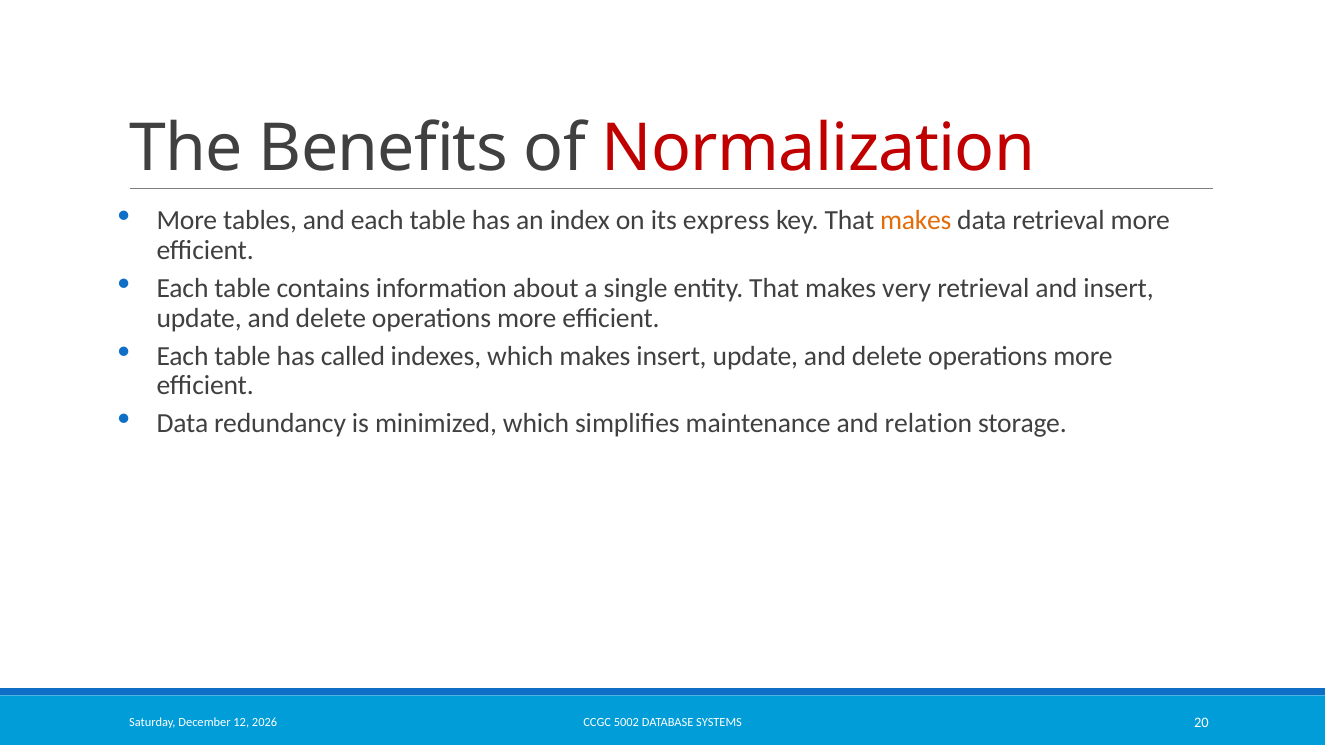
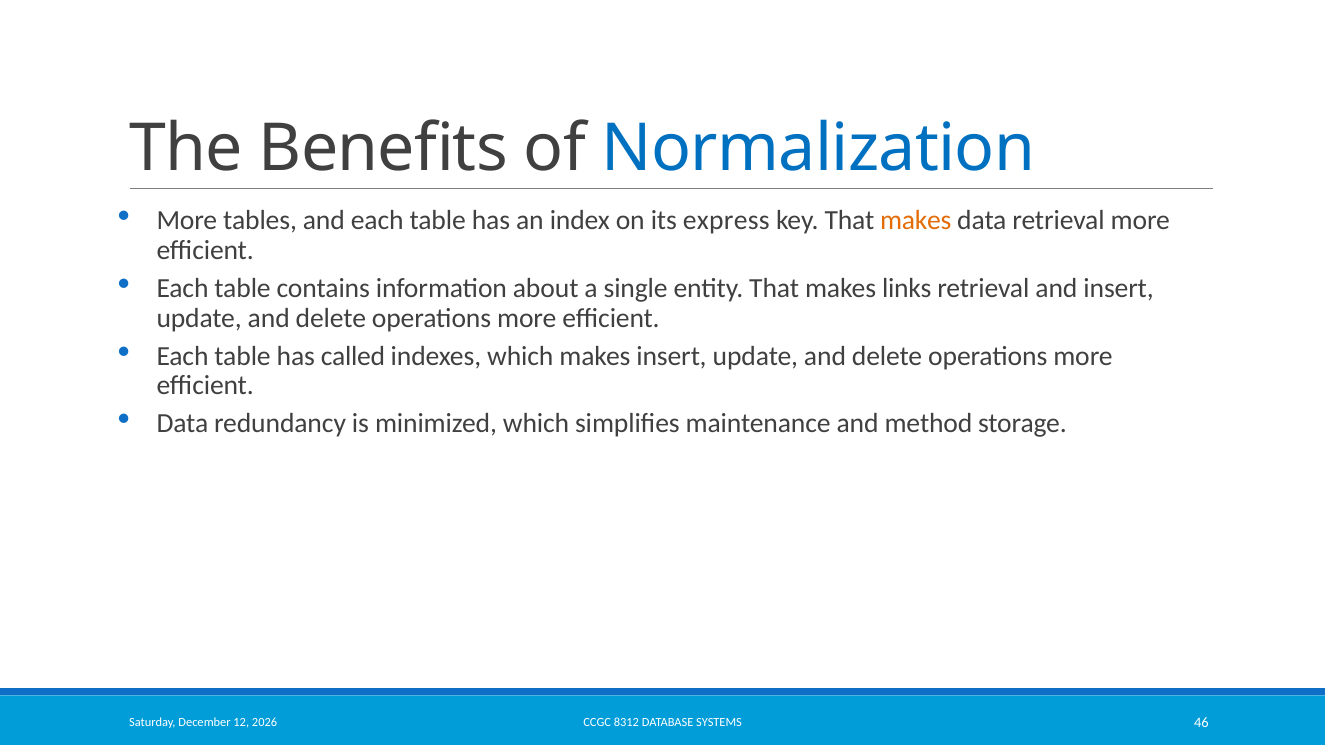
Normalization colour: red -> blue (818, 148)
very: very -> links (907, 288)
relation: relation -> method (928, 424)
5002: 5002 -> 8312 (626, 723)
20: 20 -> 46 (1201, 723)
